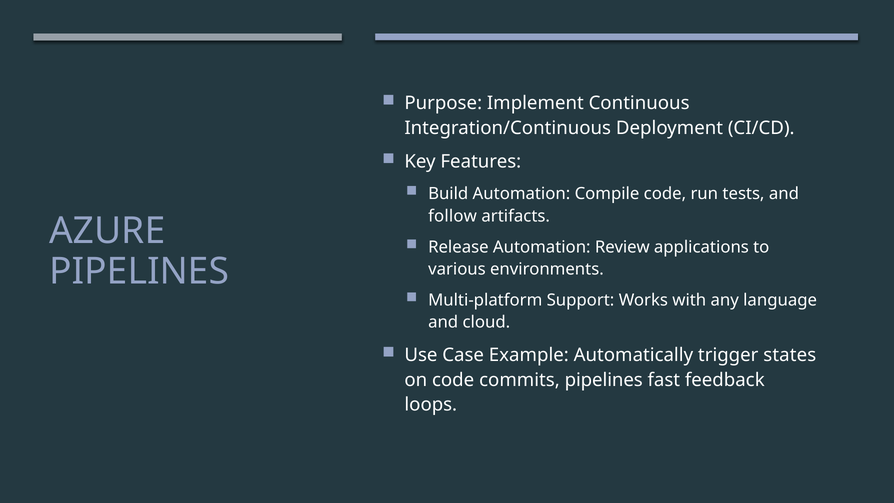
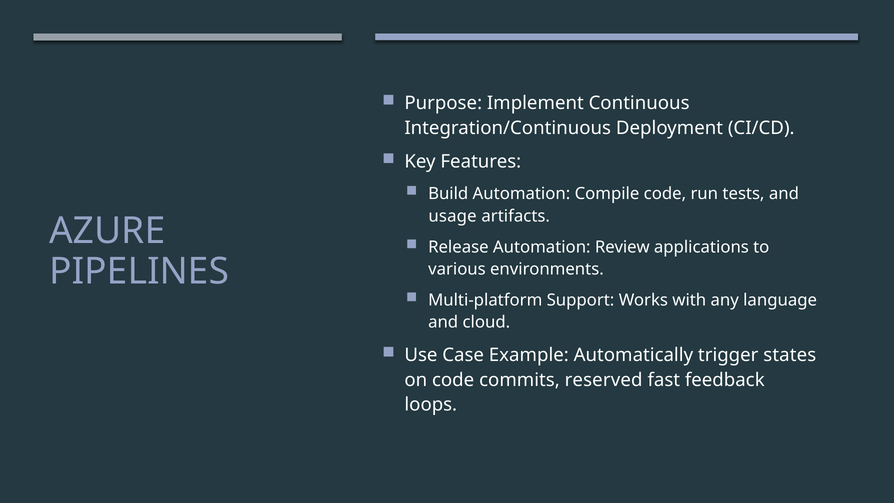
follow: follow -> usage (453, 216)
commits pipelines: pipelines -> reserved (604, 380)
